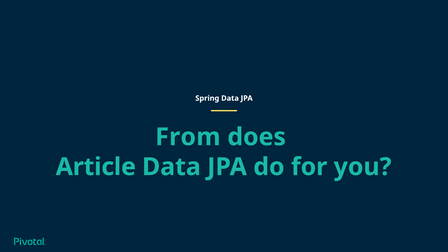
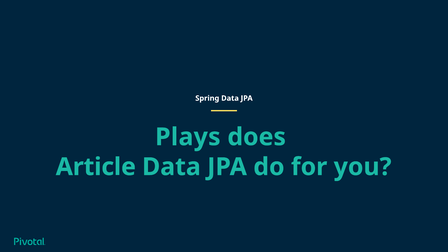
From: From -> Plays (188, 137)
